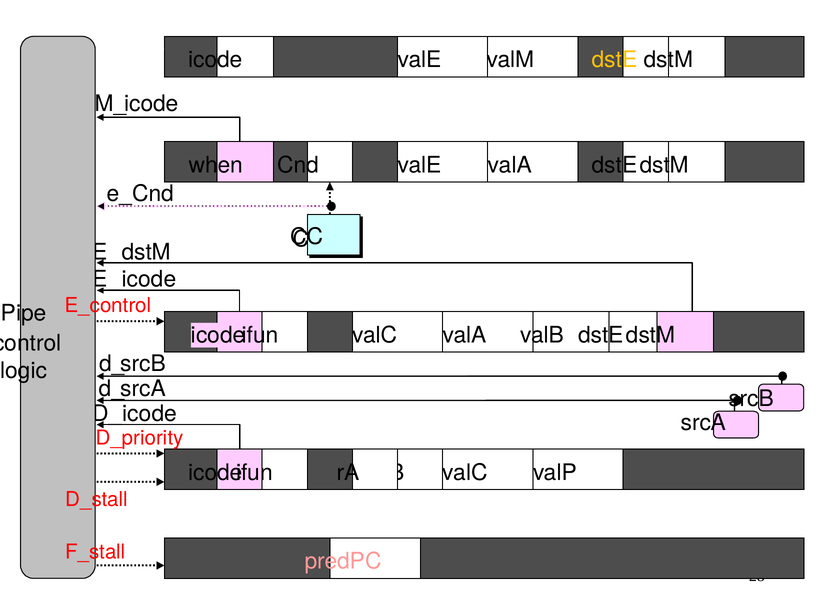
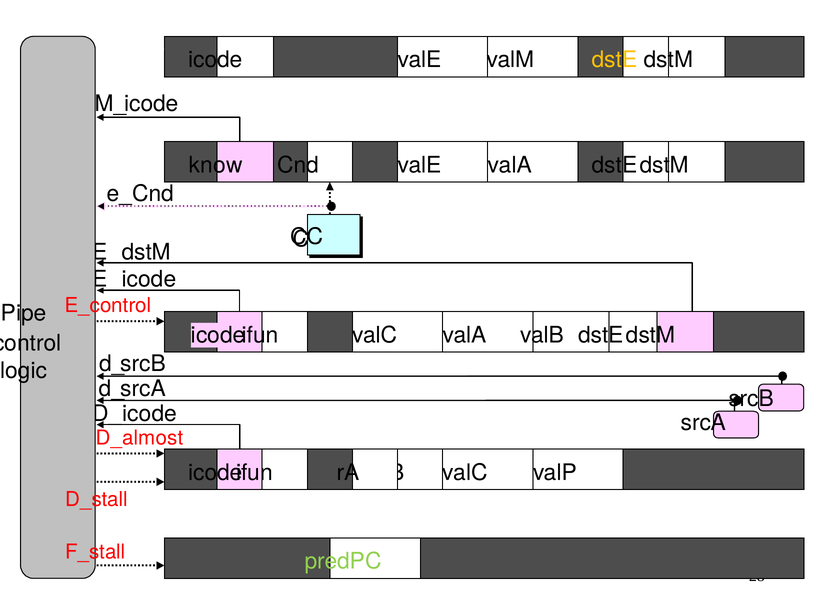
when: when -> know (216, 165)
D_priority: D_priority -> D_almost (140, 438)
predPC colour: pink -> light green (343, 561)
